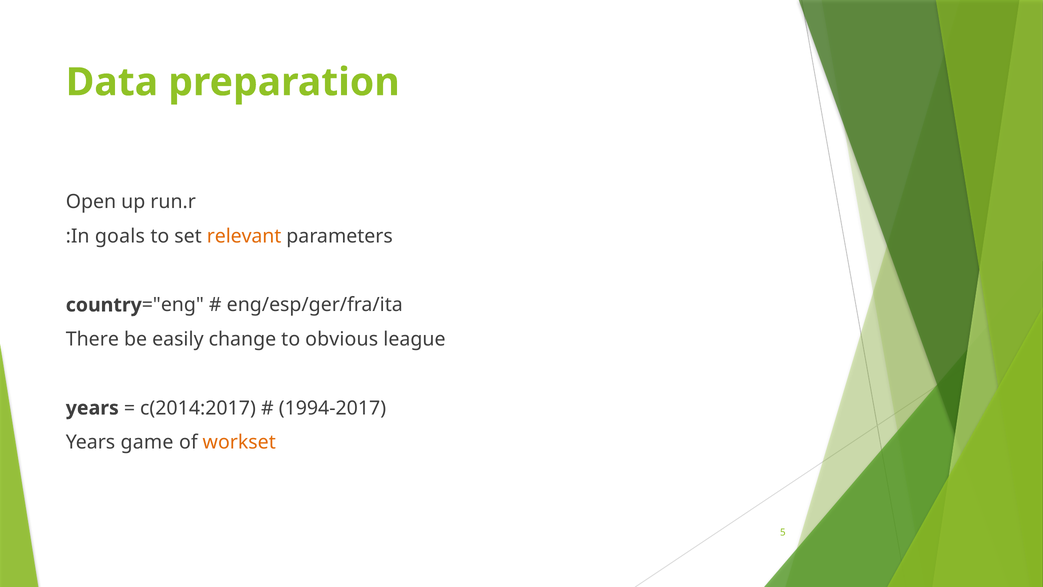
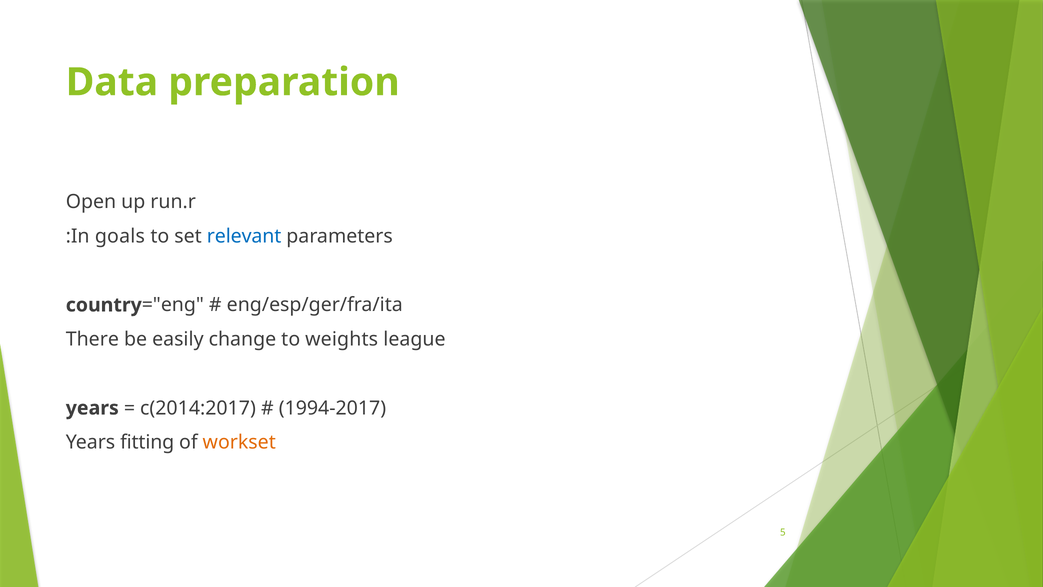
relevant colour: orange -> blue (244, 236)
obvious: obvious -> weights (342, 339)
game: game -> fitting (147, 442)
